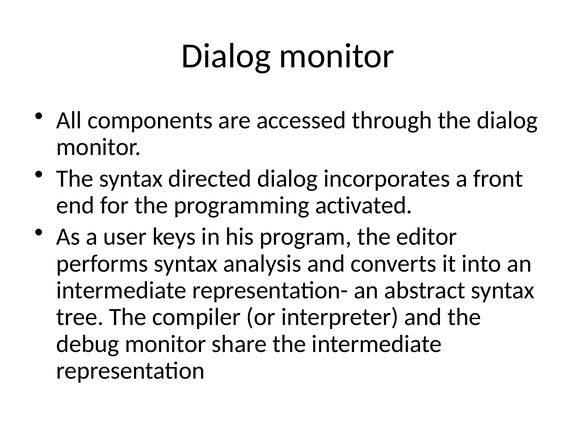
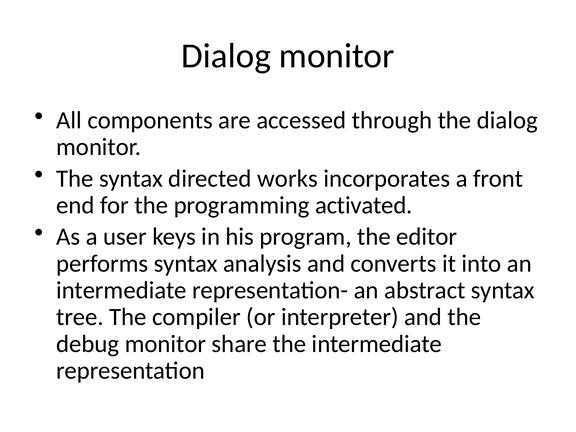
directed dialog: dialog -> works (287, 179)
